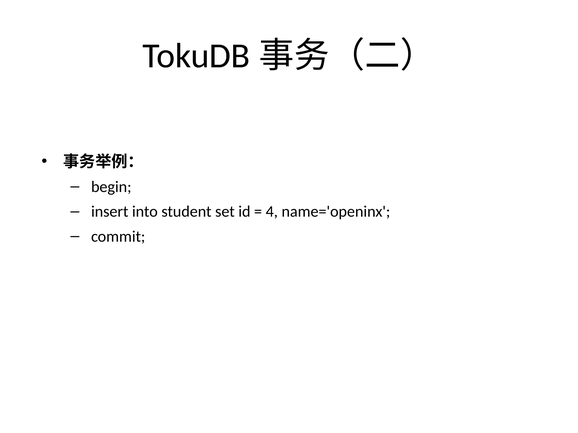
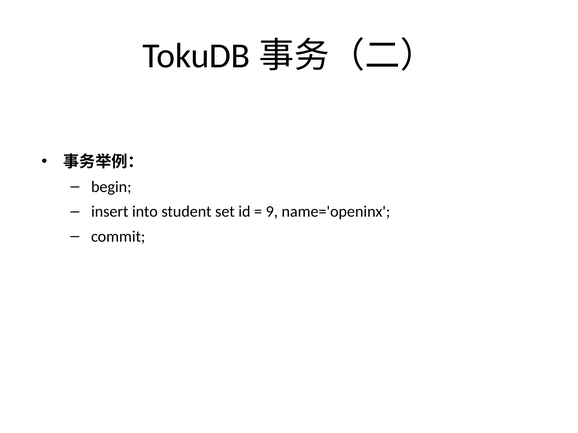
4: 4 -> 9 (272, 212)
